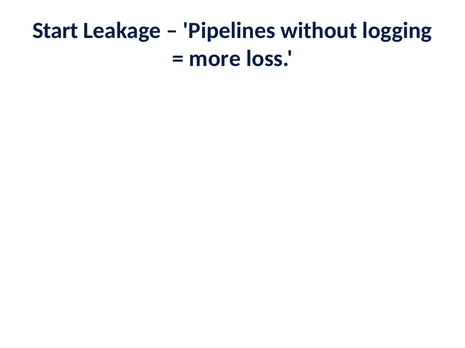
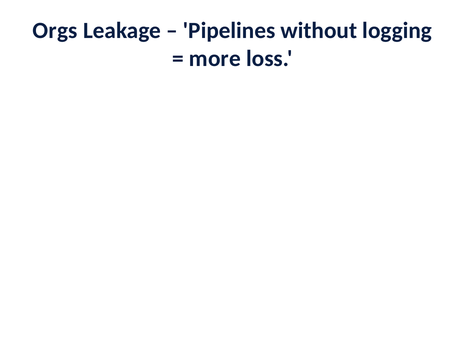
Start: Start -> Orgs (55, 31)
